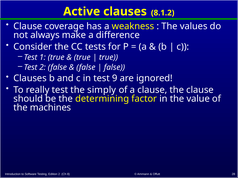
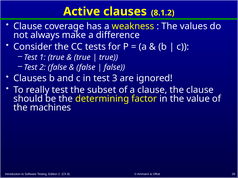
9: 9 -> 3 (115, 78)
simply: simply -> subset (102, 90)
